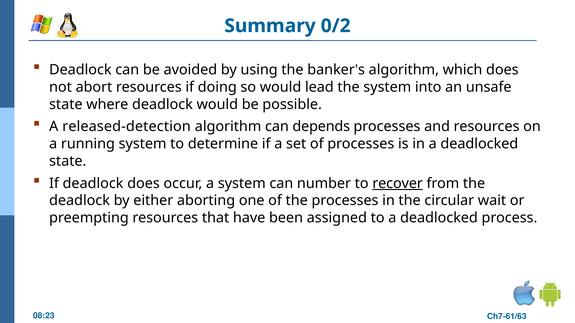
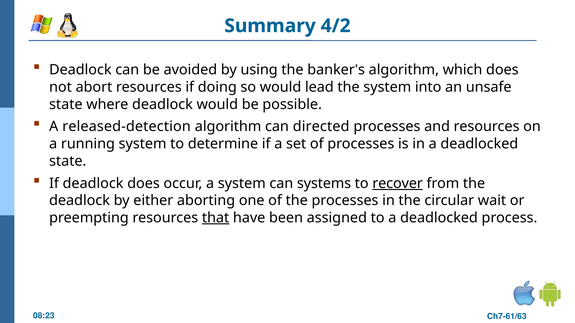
0/2: 0/2 -> 4/2 (336, 26)
depends: depends -> directed (321, 127)
number: number -> systems (324, 184)
that underline: none -> present (216, 218)
